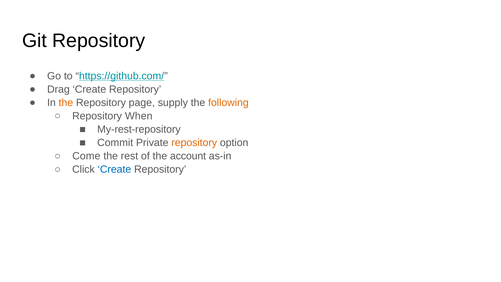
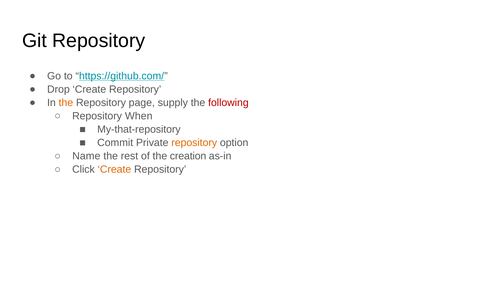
Drag: Drag -> Drop (58, 89)
following colour: orange -> red (228, 103)
My-rest-repository: My-rest-repository -> My-that-repository (139, 129)
Come: Come -> Name (86, 156)
account: account -> creation (188, 156)
Create colour: blue -> orange (114, 169)
